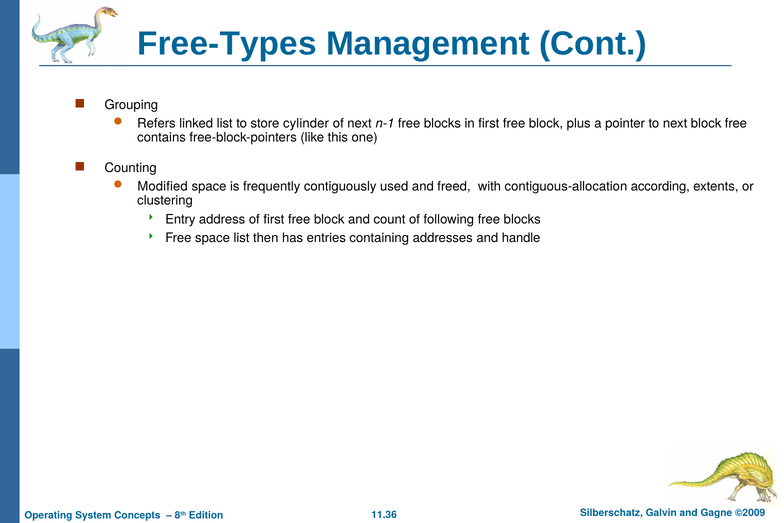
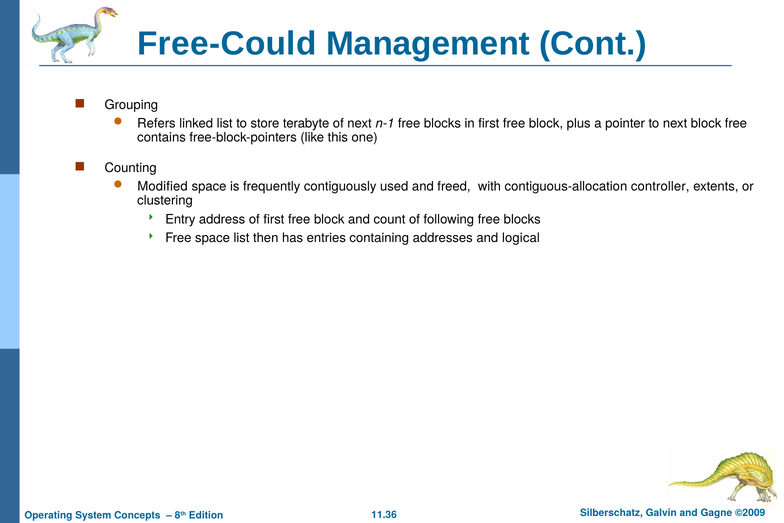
Free-Types: Free-Types -> Free-Could (227, 44)
cylinder: cylinder -> terabyte (306, 123)
according: according -> controller (660, 186)
handle: handle -> logical (521, 238)
